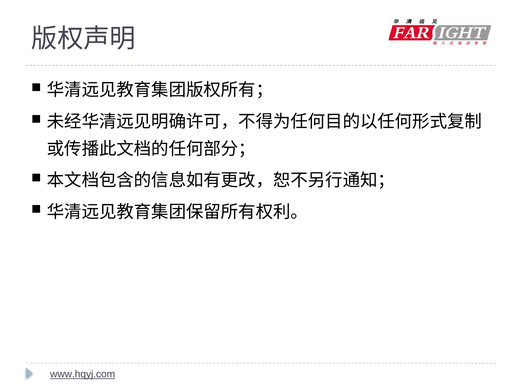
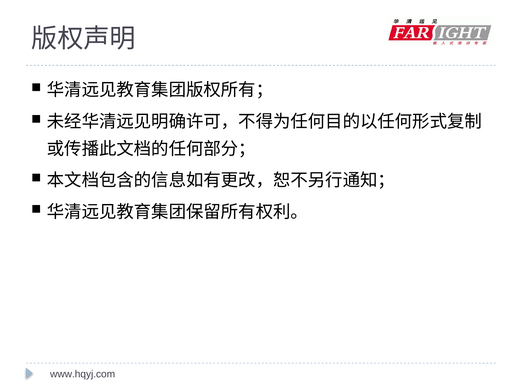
www.hqyj.com underline: present -> none (83, 374)
